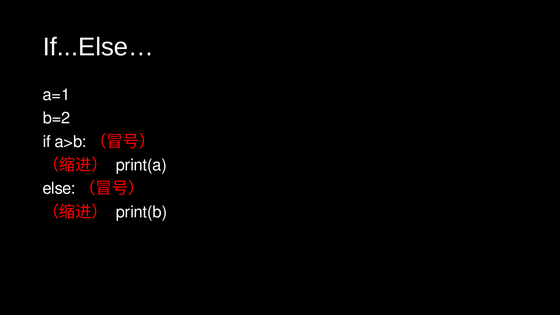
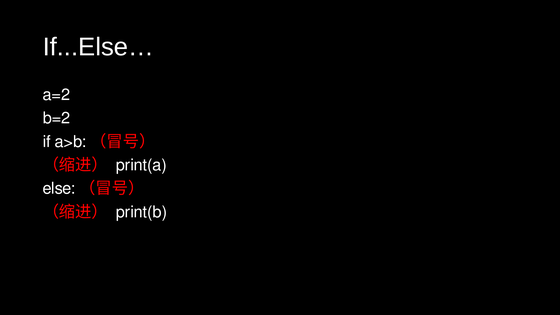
a=1: a=1 -> a=2 (56, 95)
